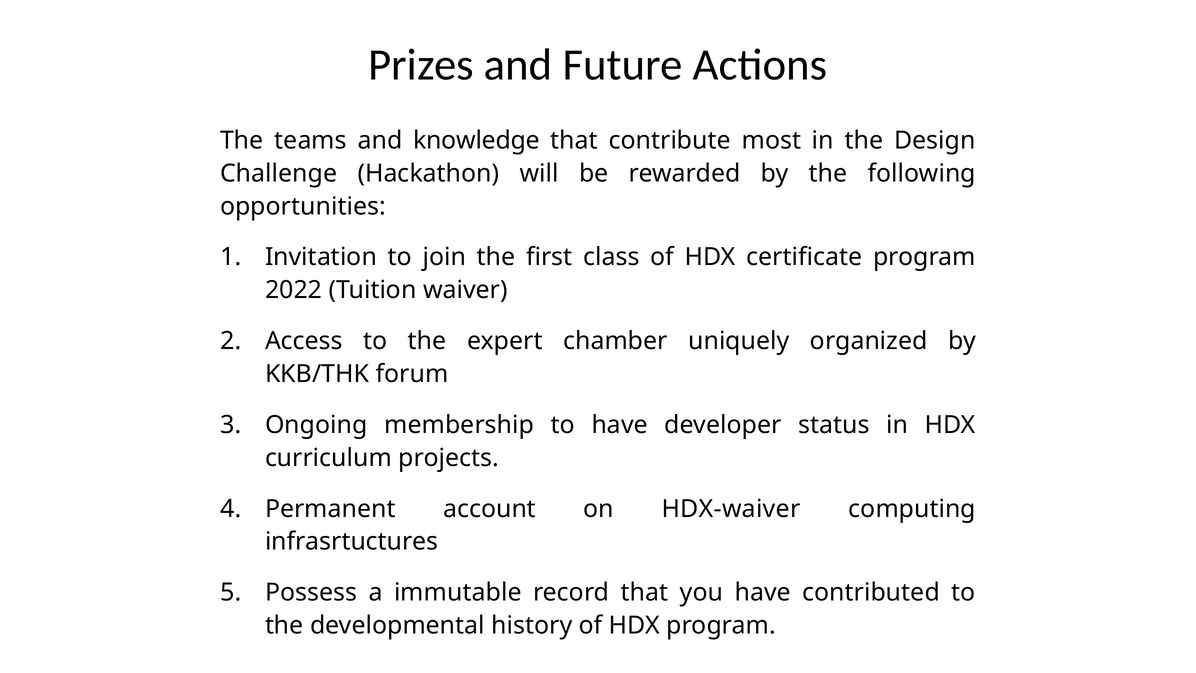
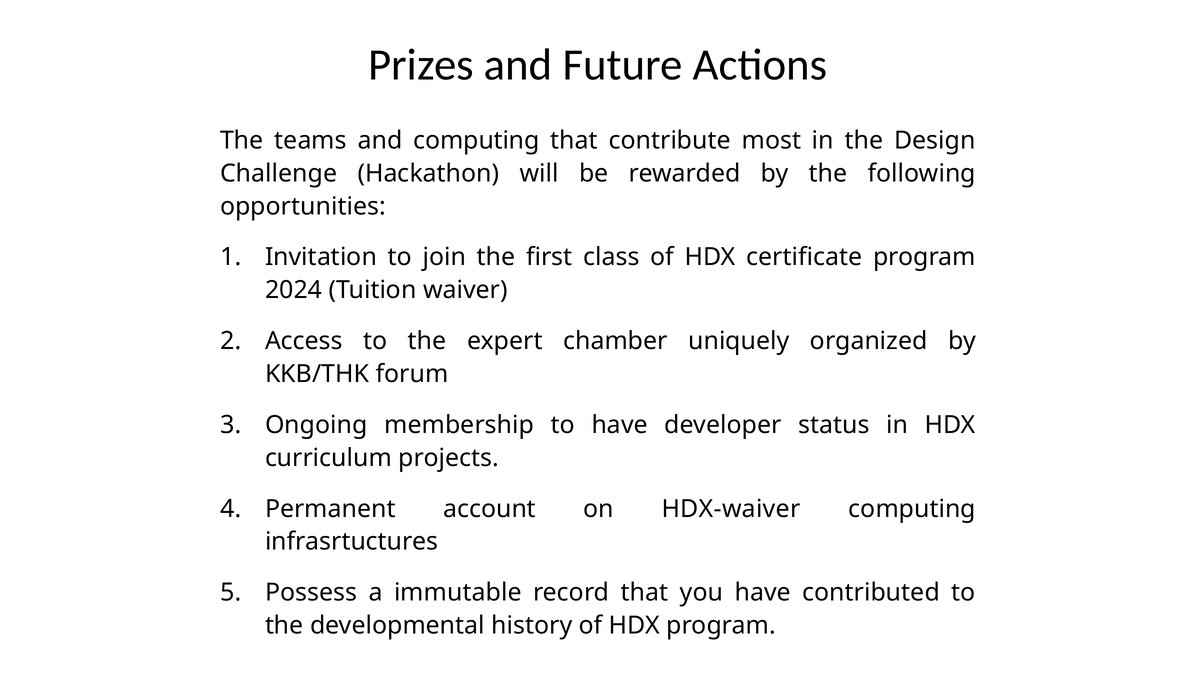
and knowledge: knowledge -> computing (476, 140)
2022: 2022 -> 2024 (294, 290)
